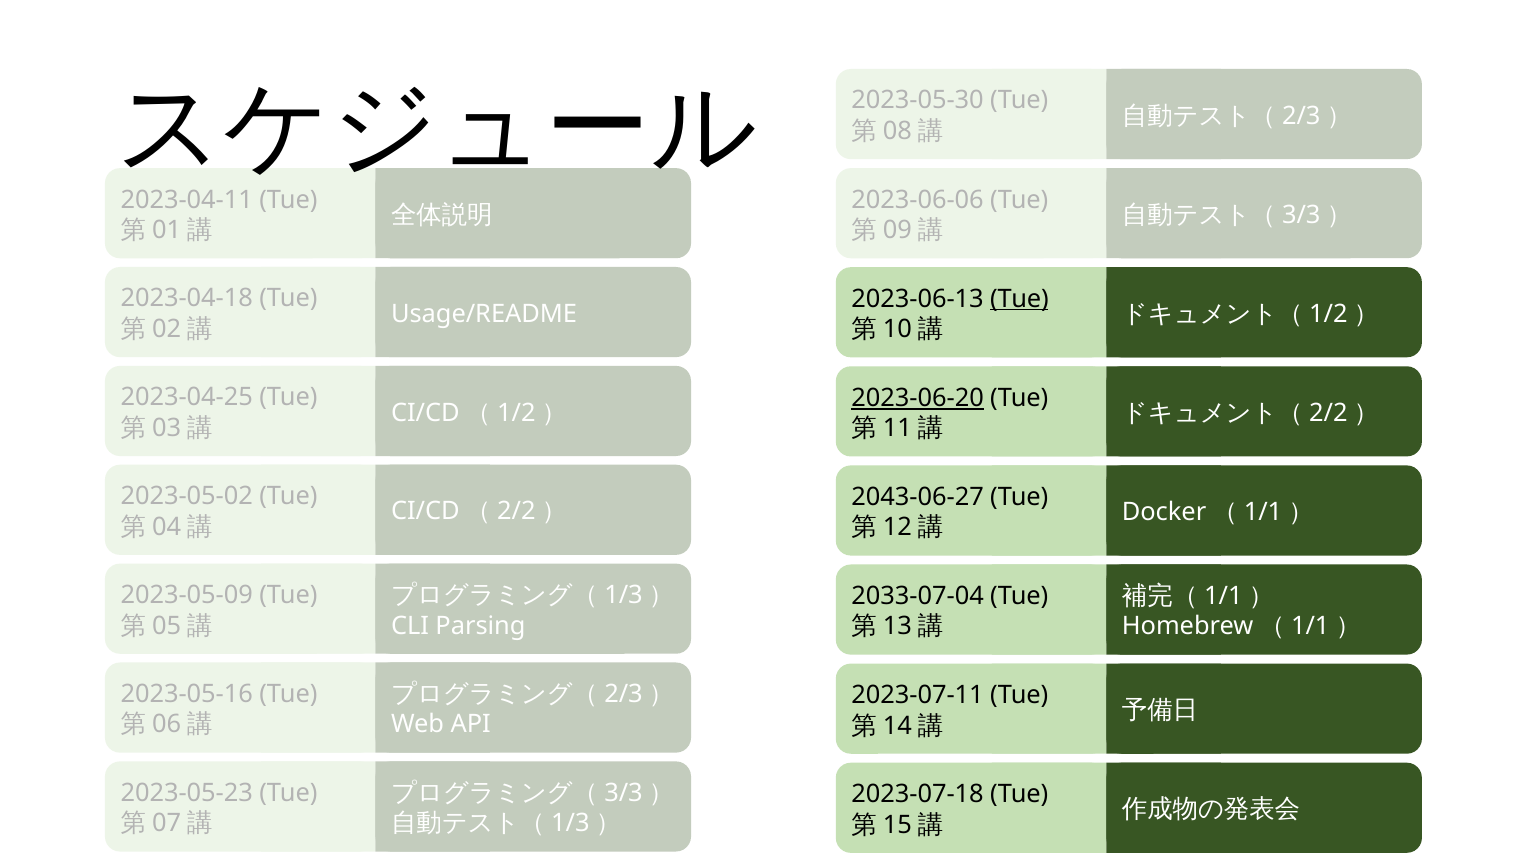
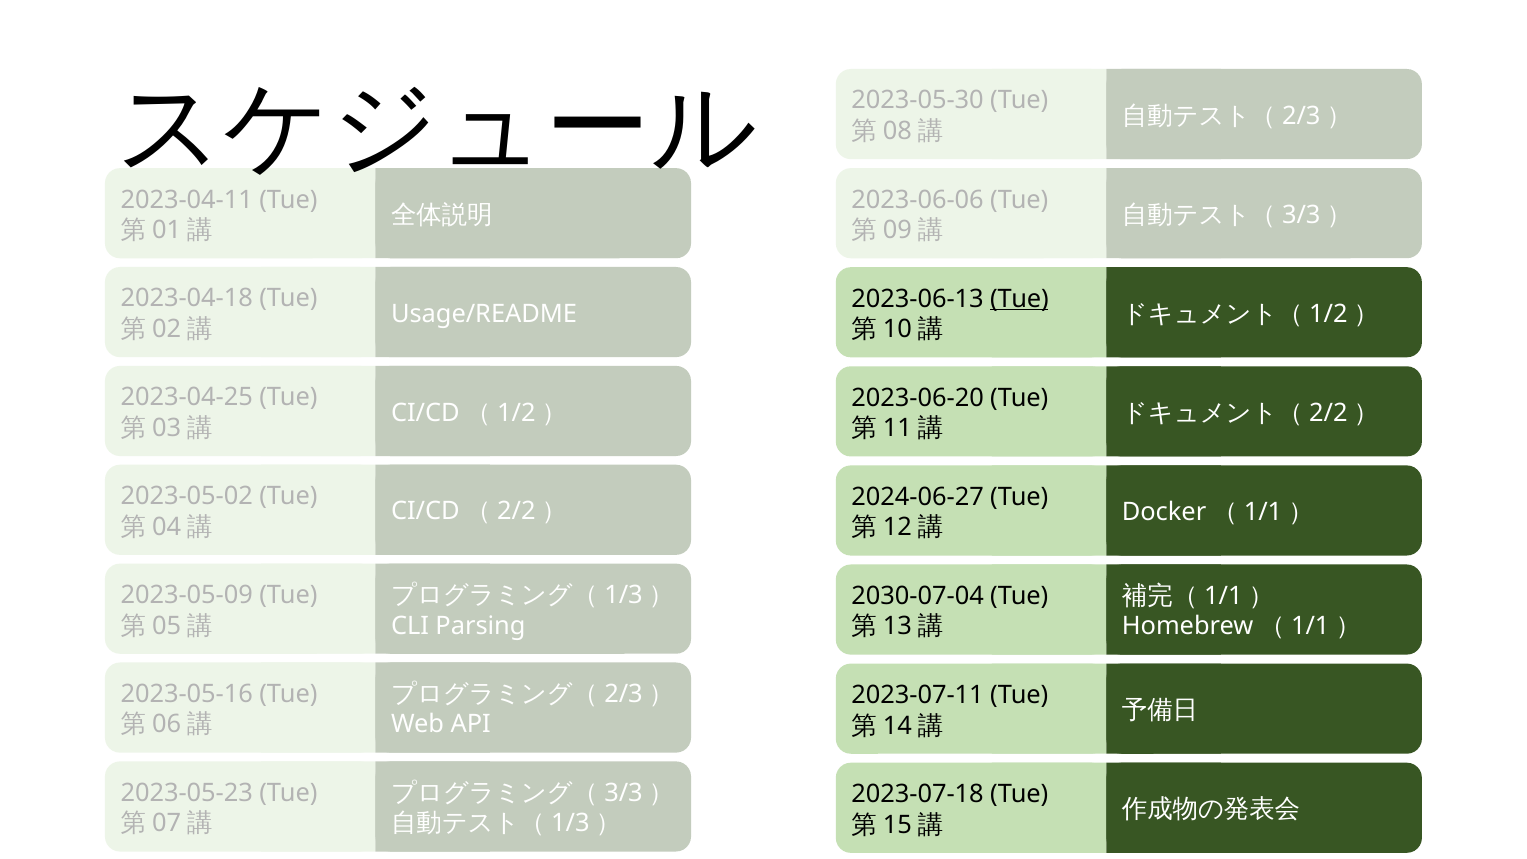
2023-06-20 underline: present -> none (918, 398)
2043-06-27: 2043-06-27 -> 2024-06-27 (918, 497)
2033-07-04: 2033-07-04 -> 2030-07-04 (918, 596)
